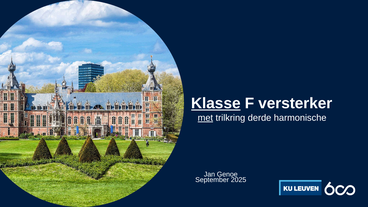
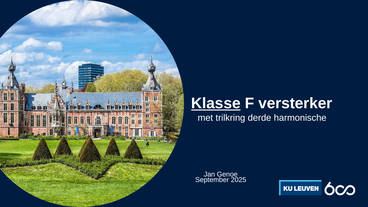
met underline: present -> none (205, 118)
